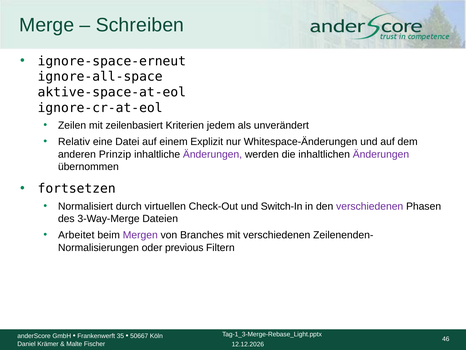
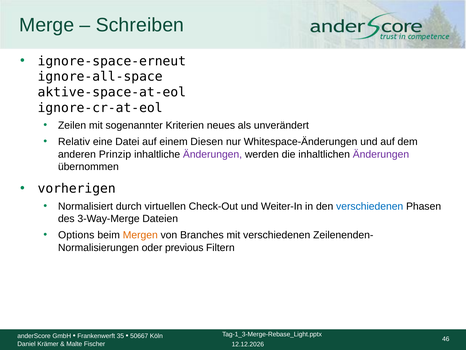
zeilenbasiert: zeilenbasiert -> sogenannter (134, 125)
jedem: jedem -> neues (221, 125)
Explizit: Explizit -> Diesen (207, 142)
fortsetzen: fortsetzen -> vorherigen (77, 188)
Switch-In: Switch-In -> Weiter-In (282, 206)
verschiedenen colour: purple -> blue (370, 206)
Arbeitet: Arbeitet -> Options (76, 235)
Mergen colour: purple -> orange (140, 235)
